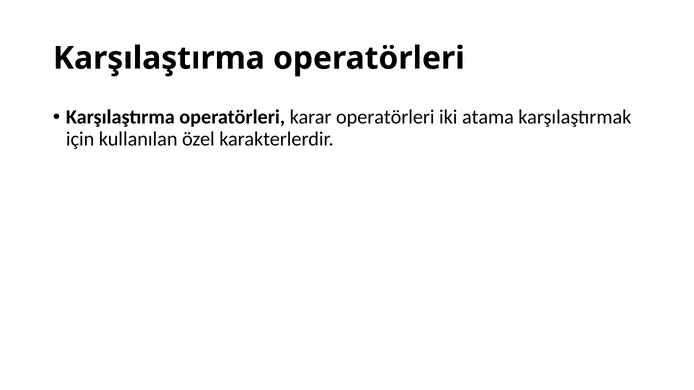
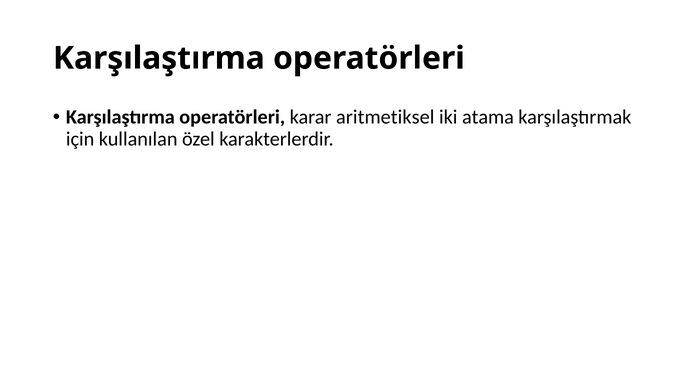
karar operatörleri: operatörleri -> aritmetiksel (385, 117)
